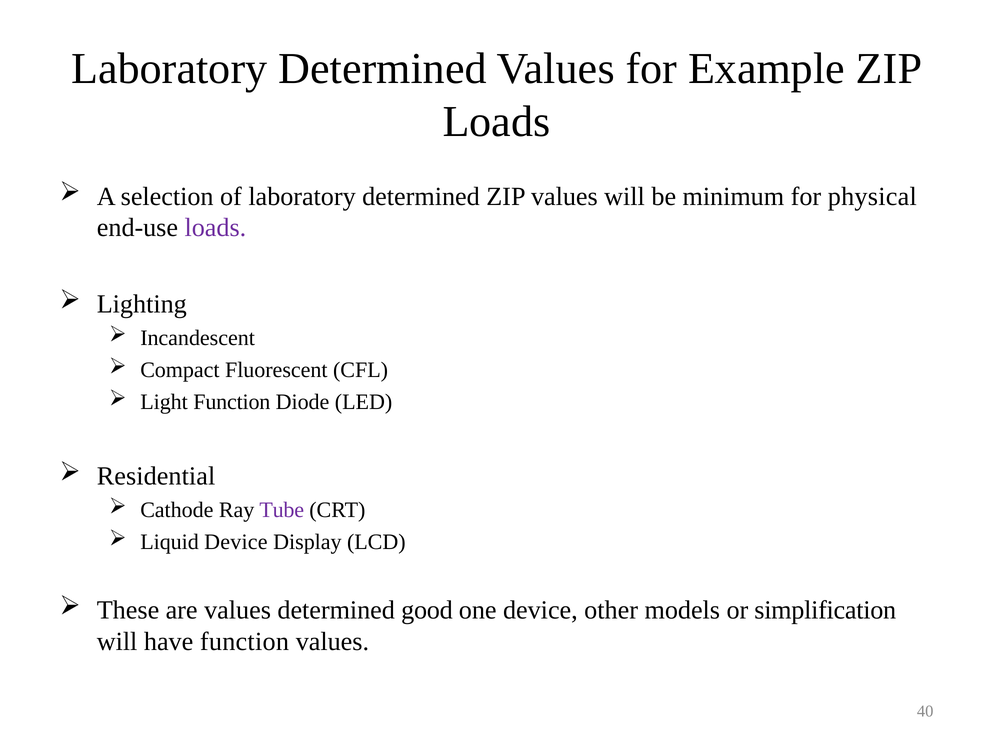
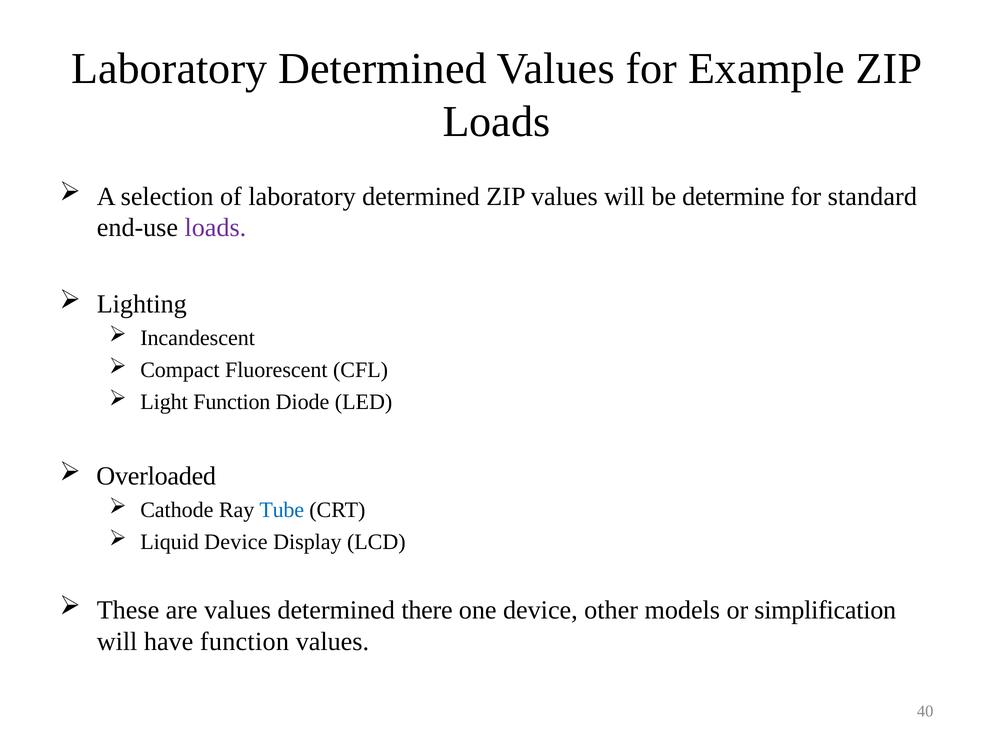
minimum: minimum -> determine (733, 196)
physical: physical -> standard (872, 196)
Residential: Residential -> Overloaded (156, 476)
Tube colour: purple -> blue (282, 510)
good: good -> there (427, 610)
